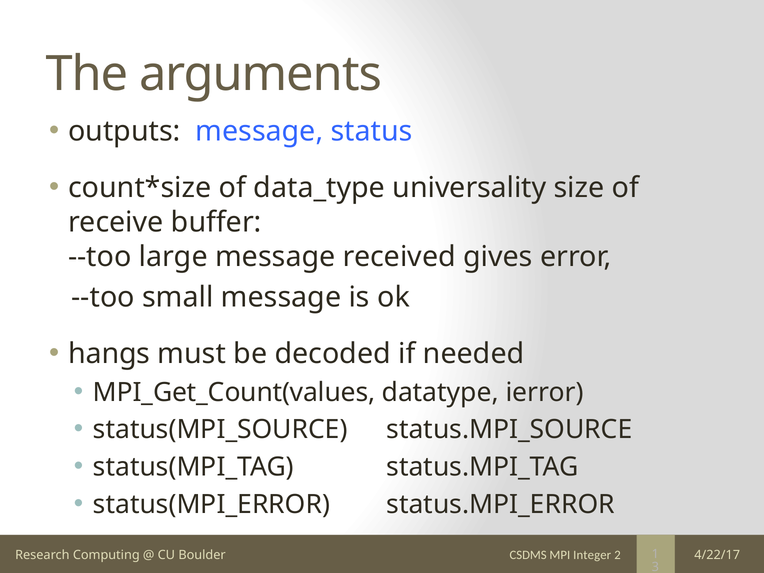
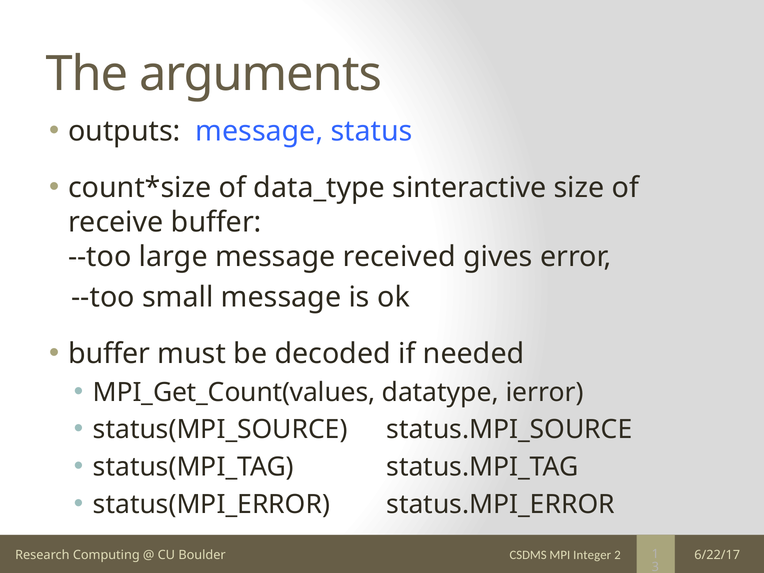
universality: universality -> sinteractive (469, 188)
hangs: hangs -> buffer (109, 354)
4/22/17: 4/22/17 -> 6/22/17 (717, 555)
